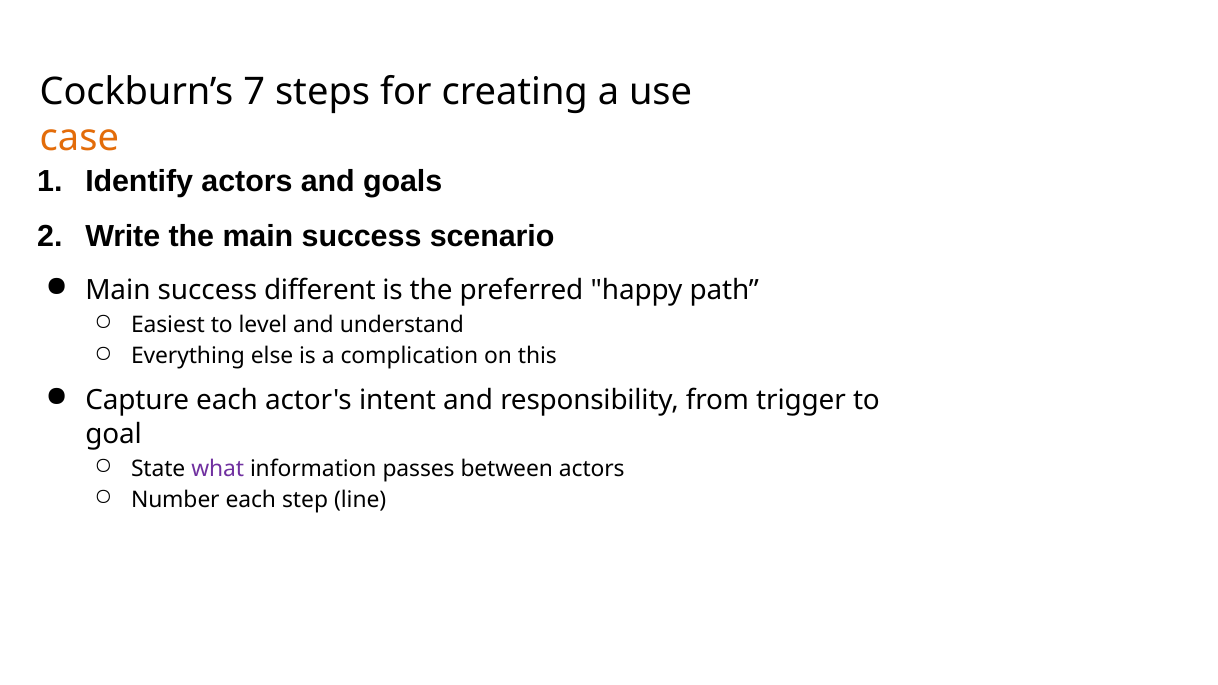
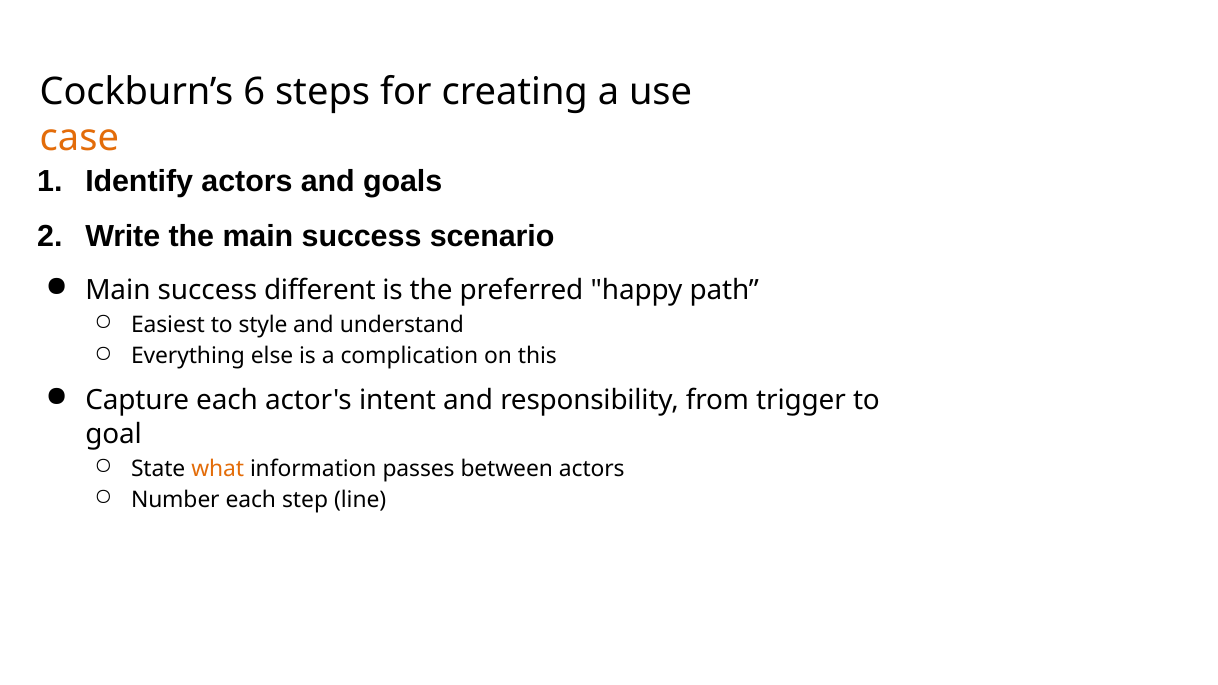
7: 7 -> 6 (254, 92)
level: level -> style (263, 325)
what colour: purple -> orange (218, 469)
